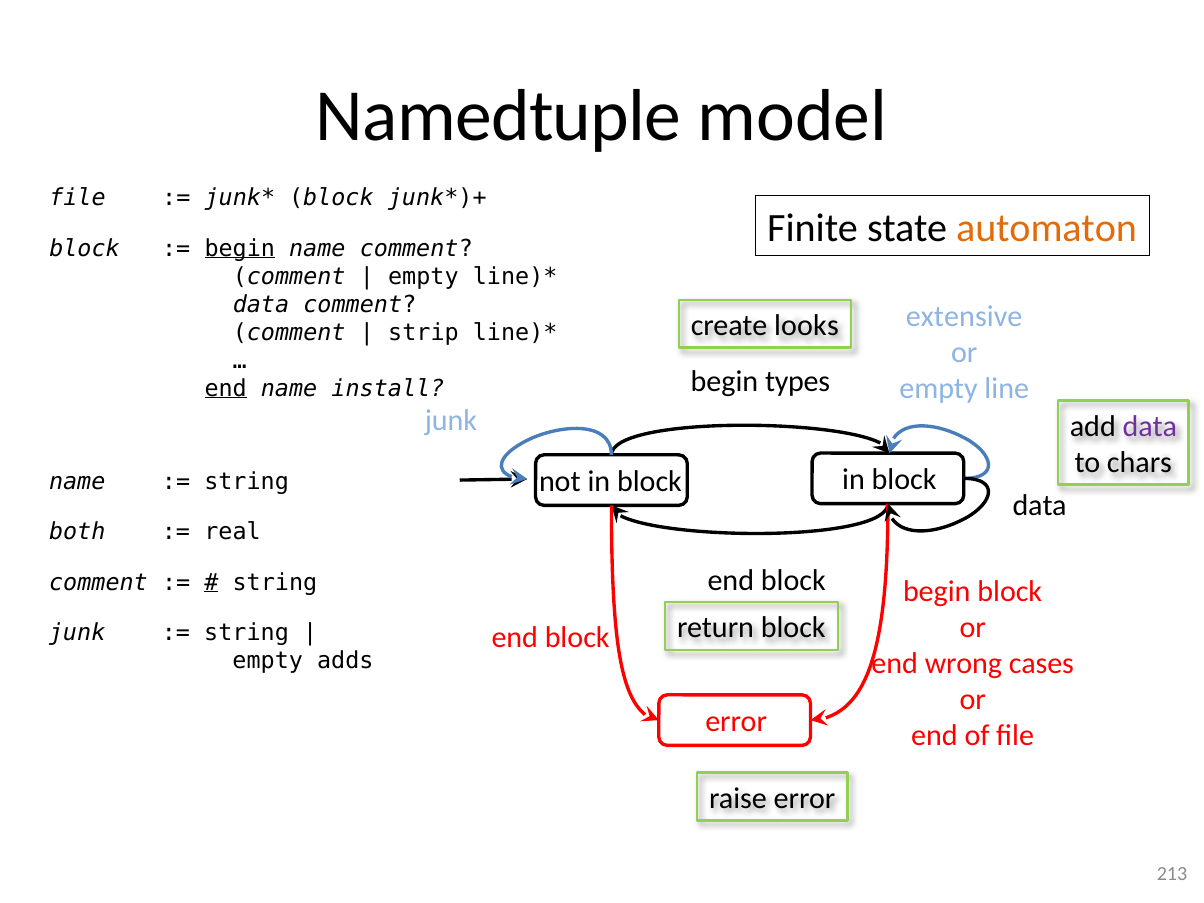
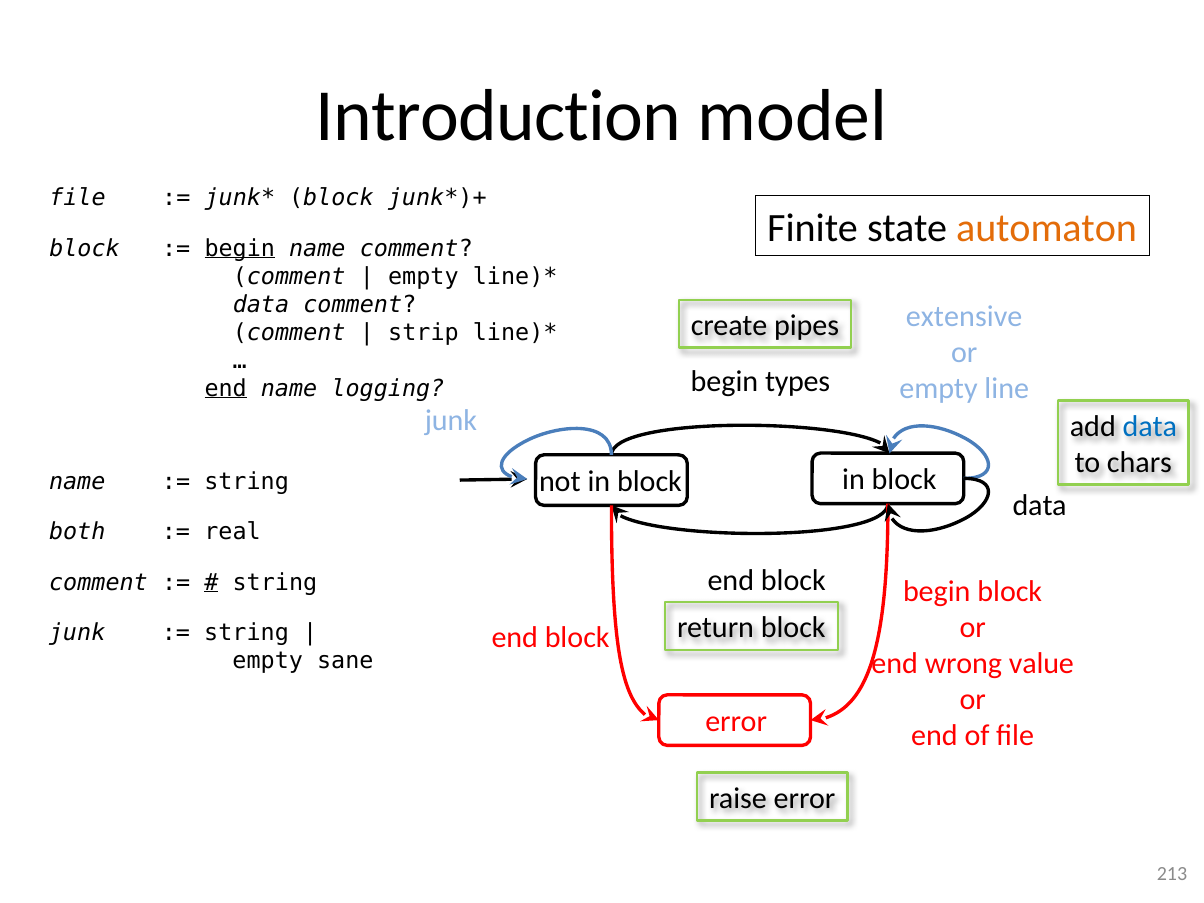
Namedtuple: Namedtuple -> Introduction (499, 117)
looks: looks -> pipes (807, 326)
install: install -> logging (388, 389)
data colour: purple -> blue (1150, 427)
adds: adds -> sane (345, 661)
cases: cases -> value (1041, 664)
